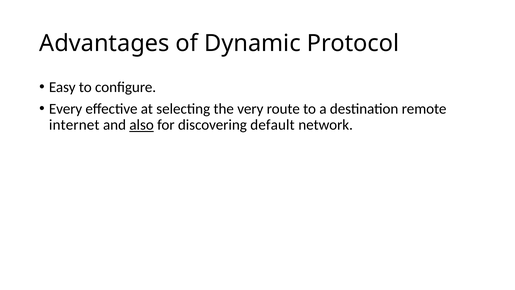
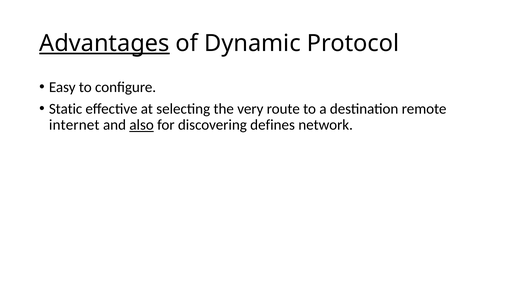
Advantages underline: none -> present (104, 43)
Every: Every -> Static (66, 109)
default: default -> defines (273, 125)
